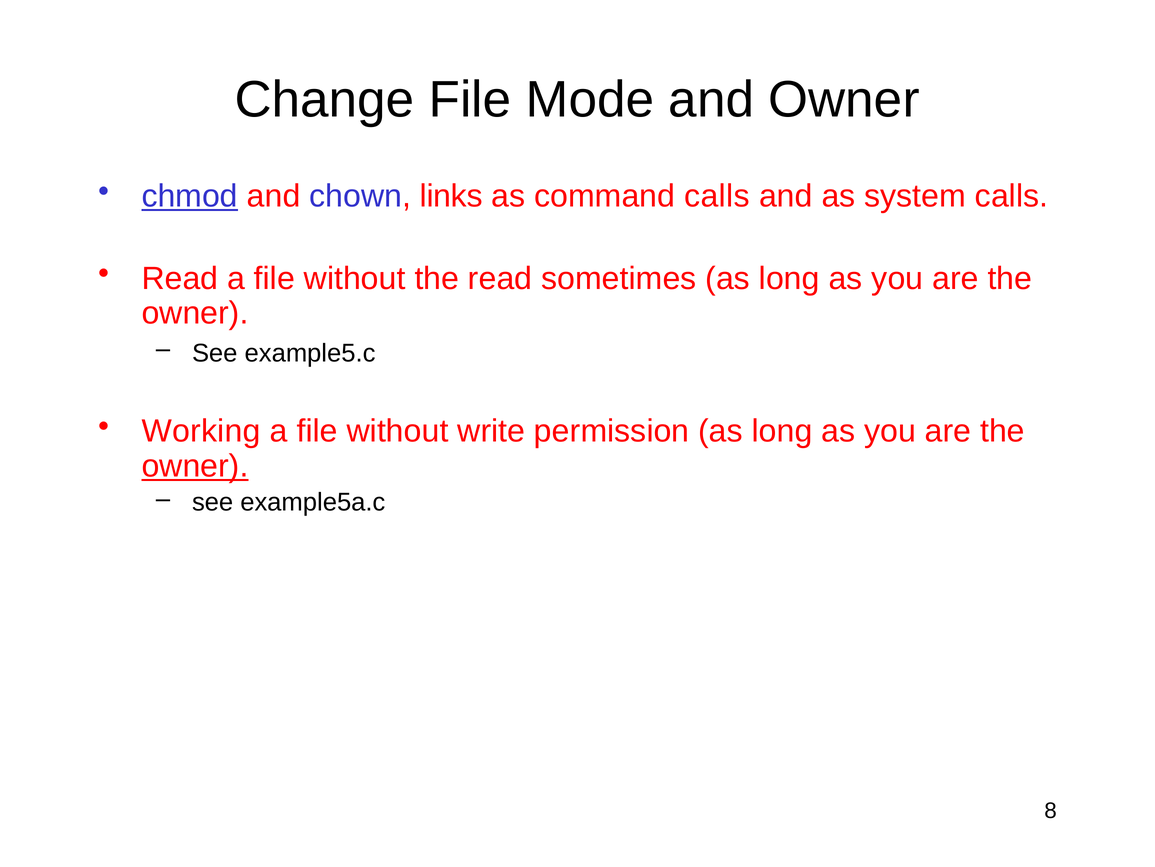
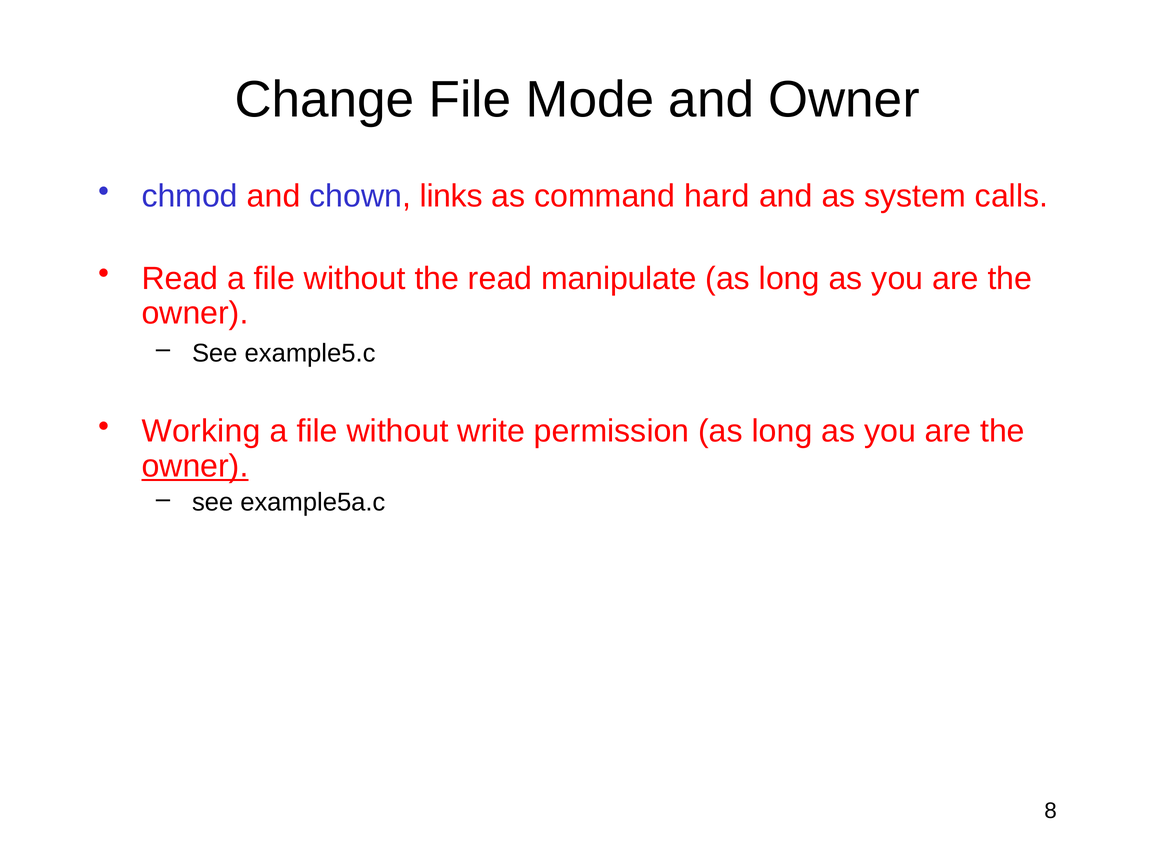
chmod underline: present -> none (190, 196)
command calls: calls -> hard (717, 196)
sometimes: sometimes -> manipulate (619, 278)
